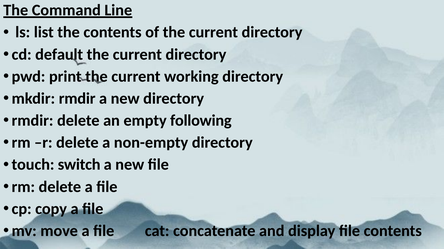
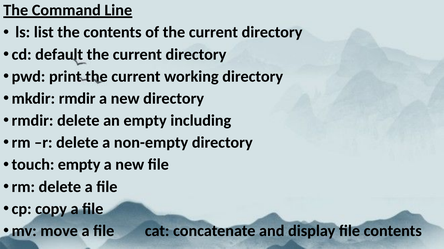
following: following -> including (201, 121)
touch switch: switch -> empty (79, 165)
